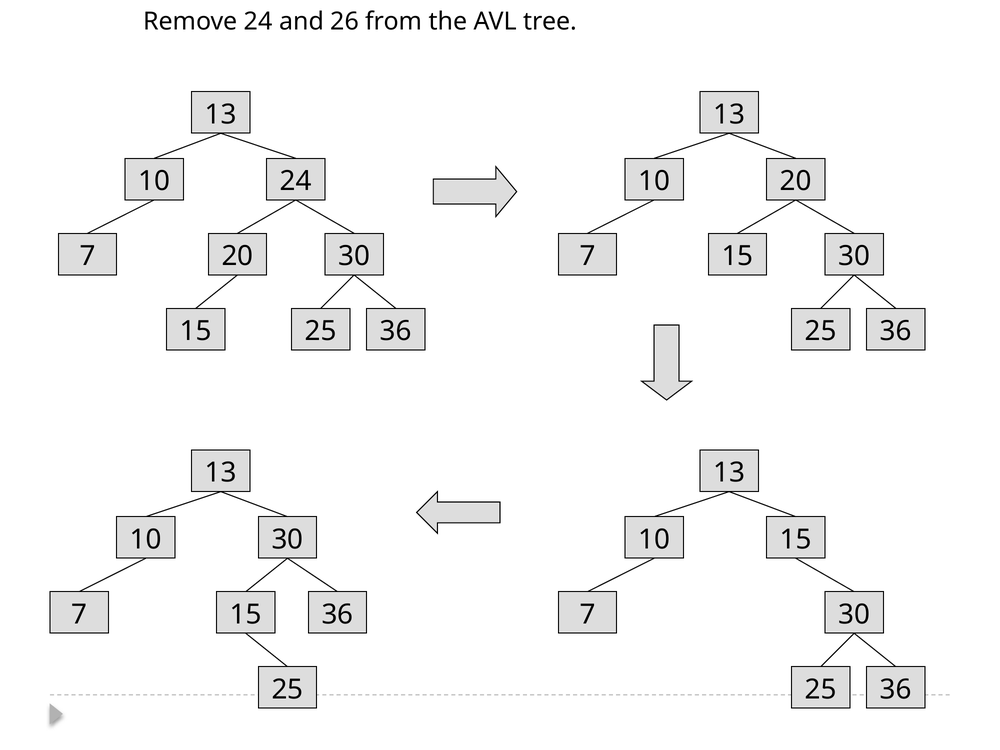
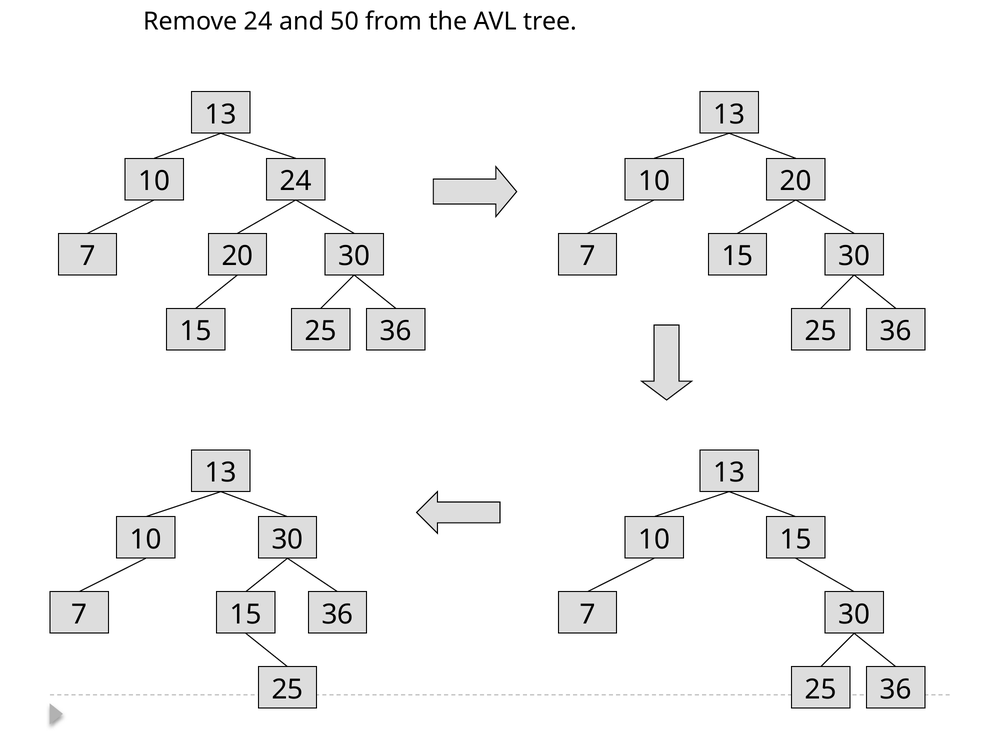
26: 26 -> 50 (345, 22)
